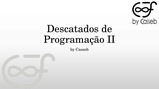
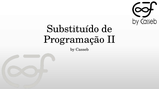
Descatados: Descatados -> Substituído (73, 29)
